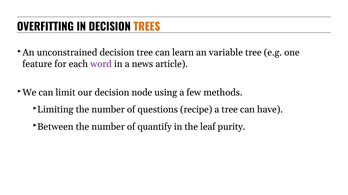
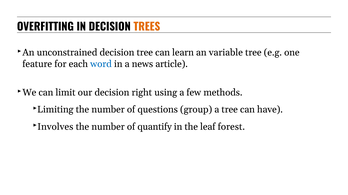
word colour: purple -> blue (101, 64)
node: node -> right (142, 93)
recipe: recipe -> group (196, 110)
Between: Between -> Involves (55, 127)
purity: purity -> forest (231, 127)
